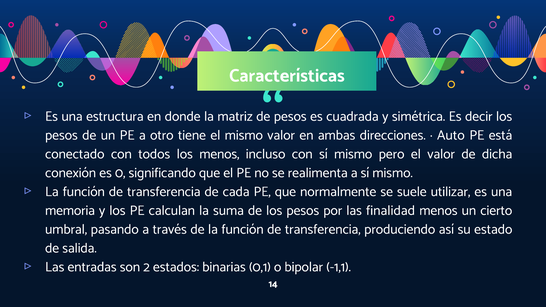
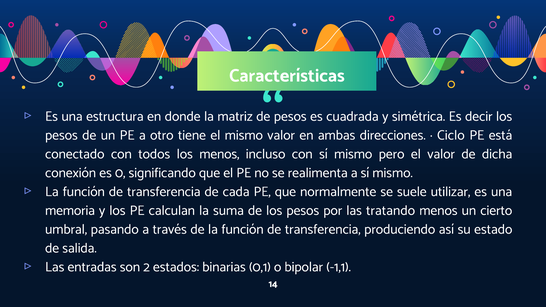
Auto: Auto -> Ciclo (451, 135)
finalidad: finalidad -> tratando (391, 210)
